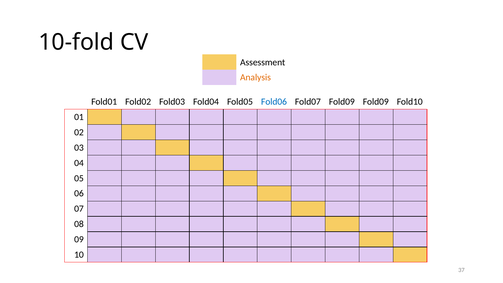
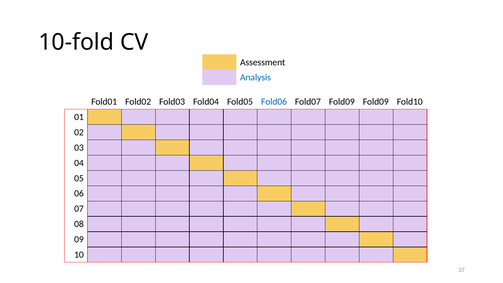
Analysis colour: orange -> blue (256, 78)
